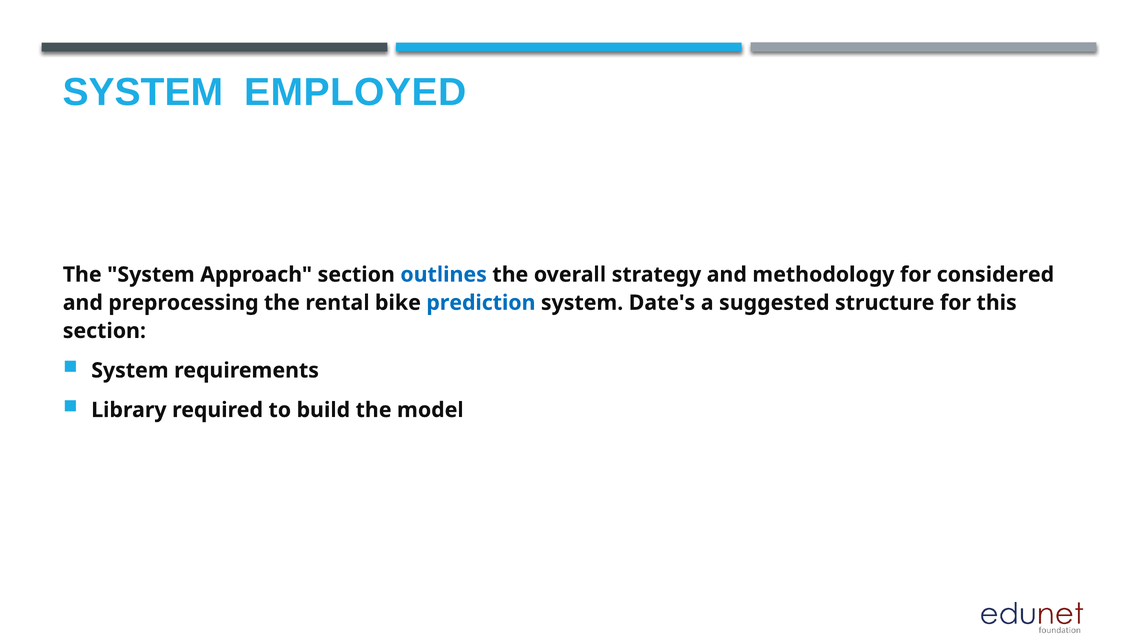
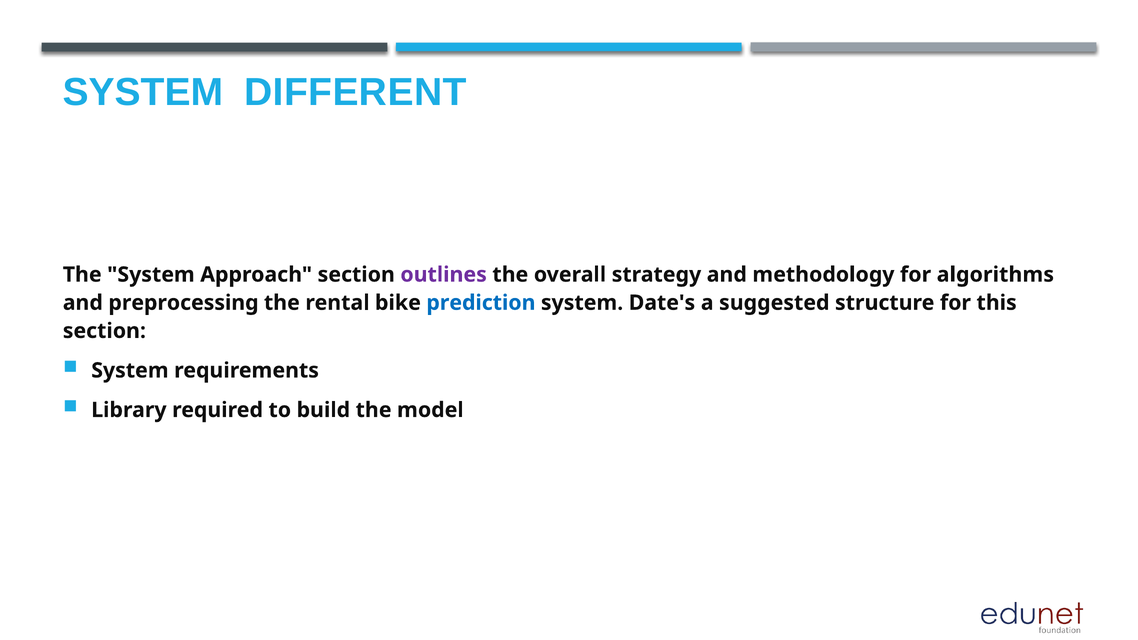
EMPLOYED: EMPLOYED -> DIFFERENT (355, 92)
outlines colour: blue -> purple (444, 275)
considered: considered -> algorithms (995, 275)
